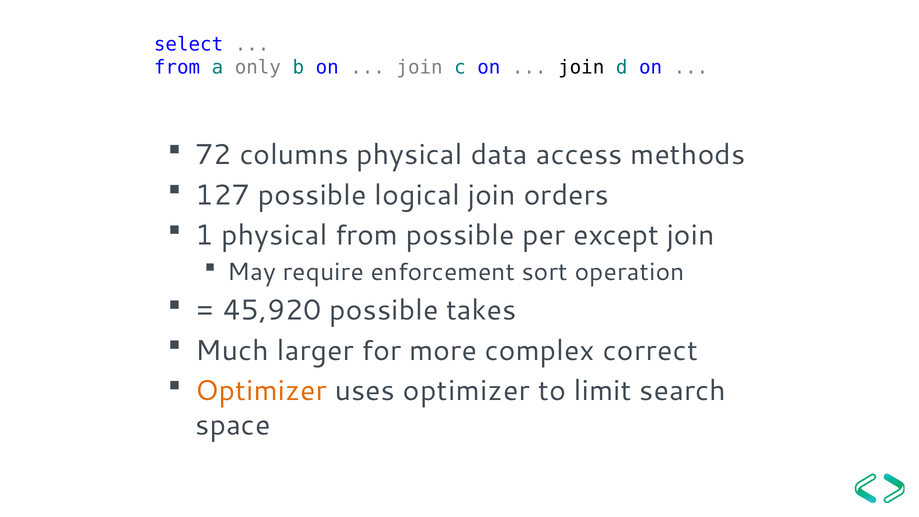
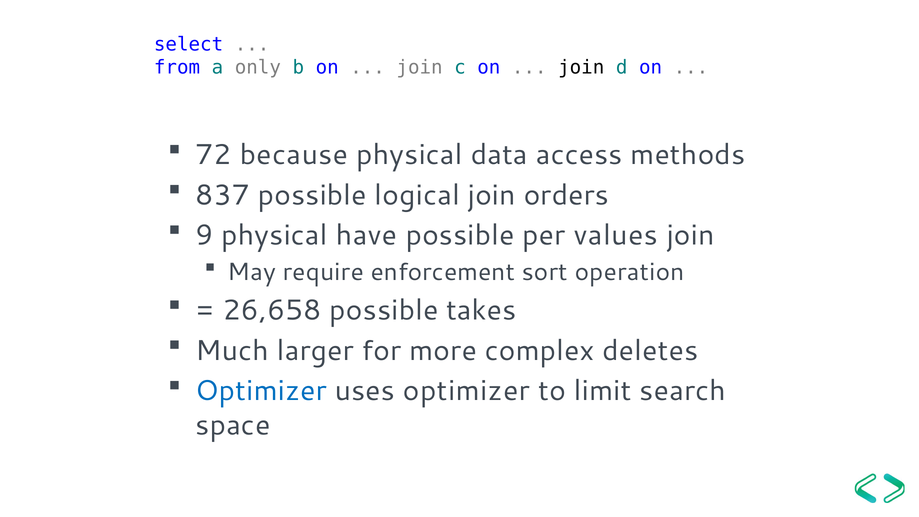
columns: columns -> because (294, 155)
127: 127 -> 837 (223, 195)
1: 1 -> 9 (204, 235)
physical from: from -> have (366, 235)
except: except -> values (616, 235)
45,920: 45,920 -> 26,658 (272, 310)
correct: correct -> deletes (650, 351)
Optimizer colour: orange -> blue (261, 391)
